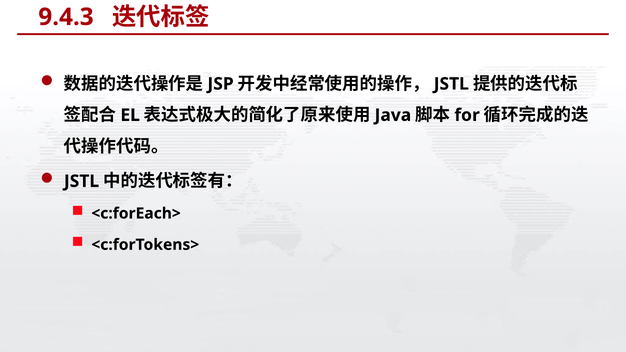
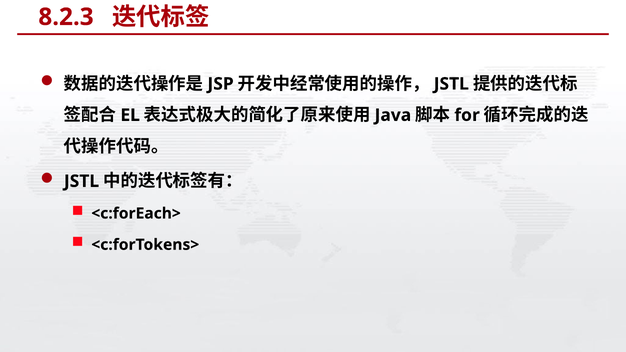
9.4.3: 9.4.3 -> 8.2.3 (66, 17)
